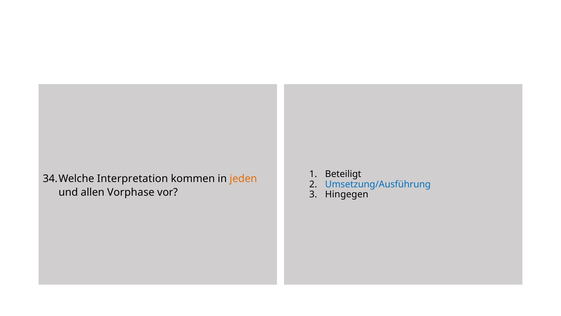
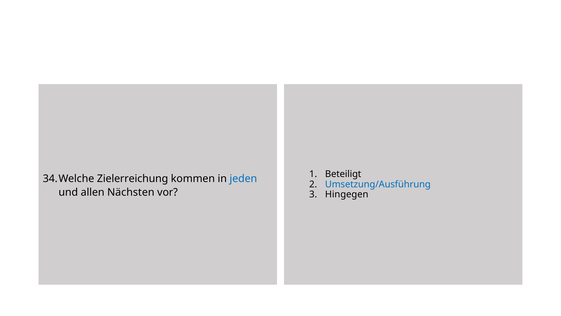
Interpretation: Interpretation -> Zielerreichung (133, 179)
jeden colour: orange -> blue (243, 179)
Vorphase: Vorphase -> Nächsten (131, 192)
